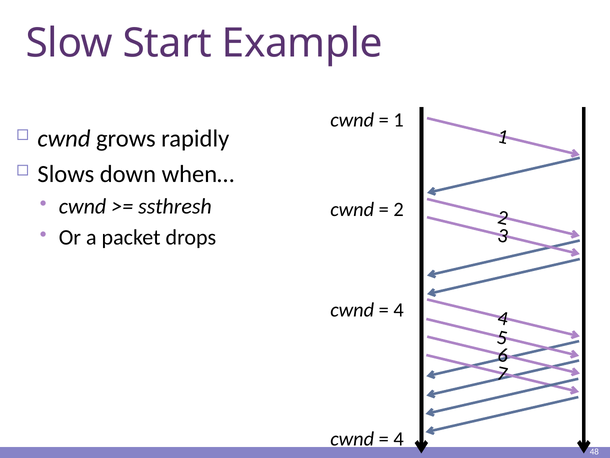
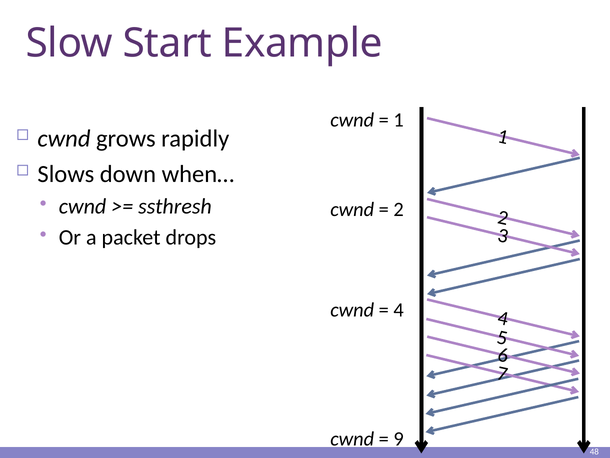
4: 4 -> 9 (399, 439)
